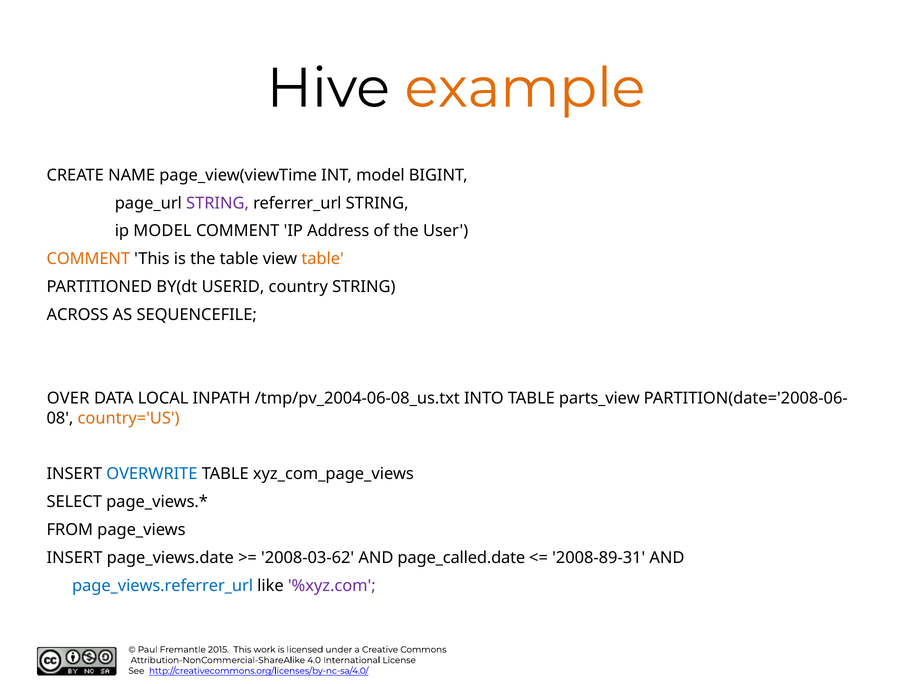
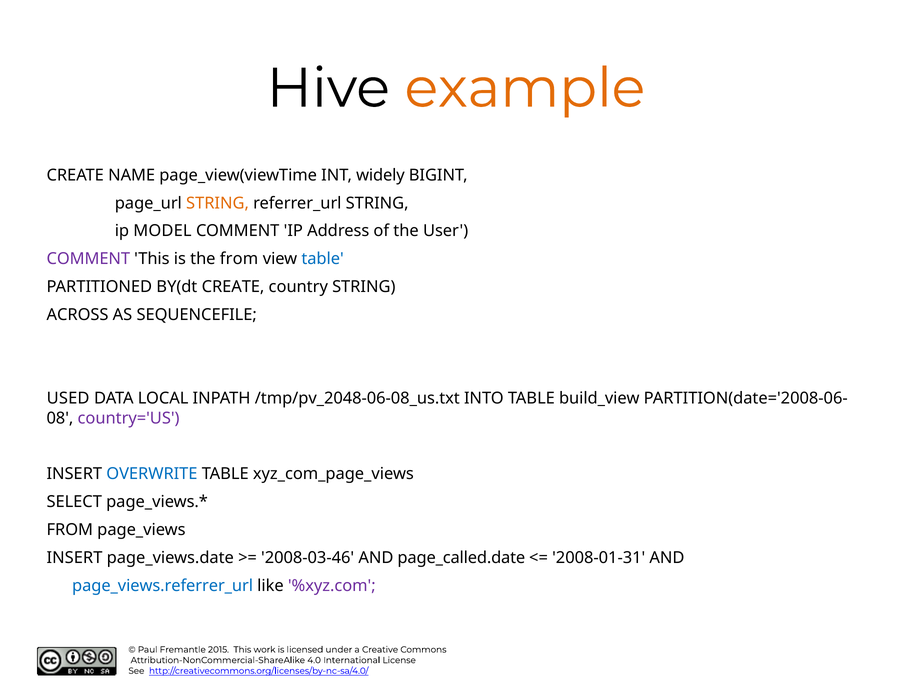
INT model: model -> widely (380, 175)
STRING colour: purple -> orange (218, 203)
COMMENT colour: orange -> purple (88, 259)
the table: table -> from (239, 259)
table colour: orange -> blue (323, 259)
BY(dt USERID: USERID -> CREATE (233, 287)
OVER: OVER -> USED (68, 398)
/tmp/pv_2004-06-08_us.txt: /tmp/pv_2004-06-08_us.txt -> /tmp/pv_2048-06-08_us.txt (357, 398)
parts_view: parts_view -> build_view (599, 398)
country='US colour: orange -> purple (129, 418)
2008-03-62: 2008-03-62 -> 2008-03-46 (308, 558)
2008-89-31: 2008-89-31 -> 2008-01-31 (599, 558)
